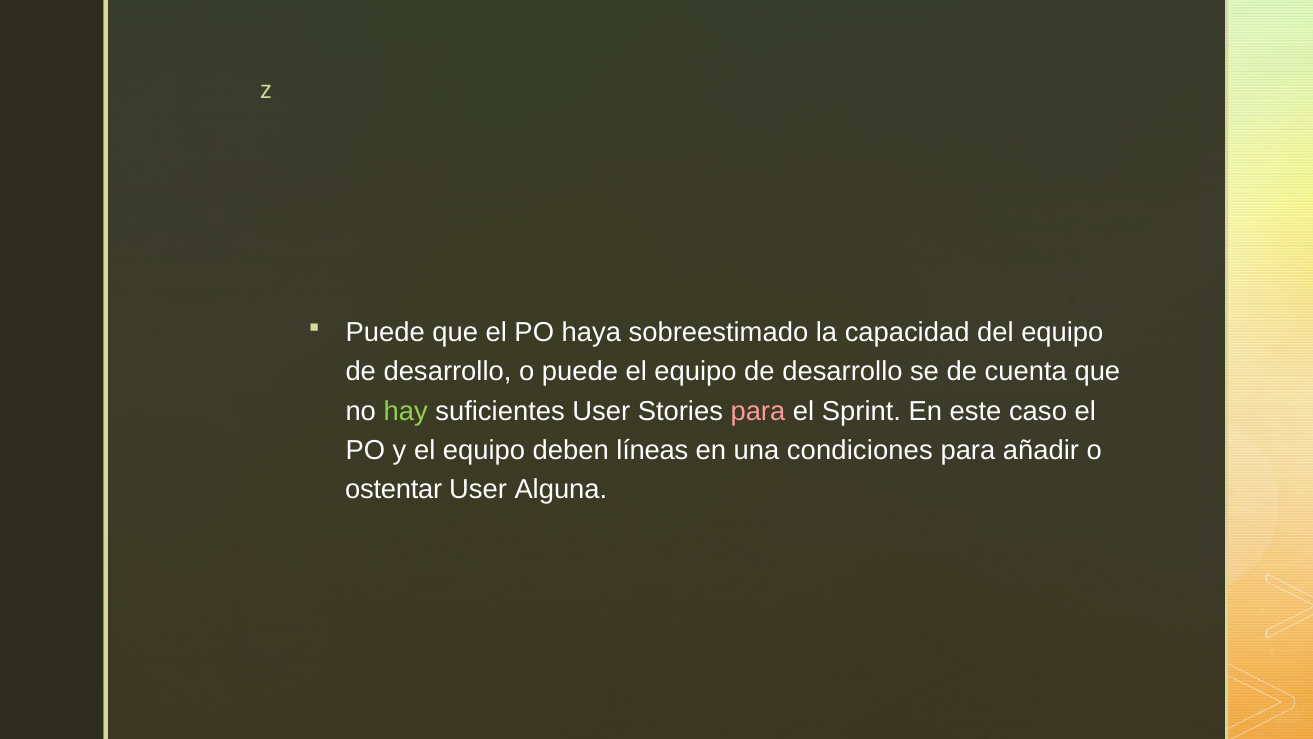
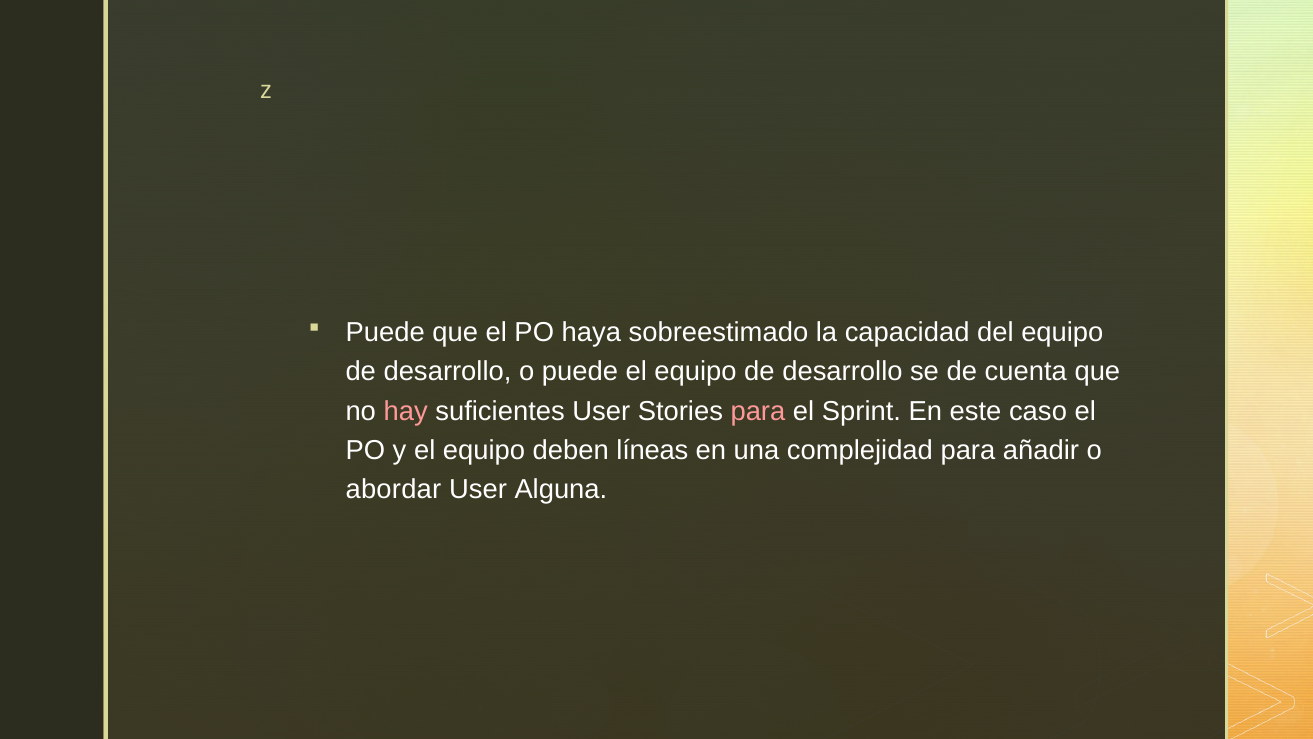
hay colour: light green -> pink (406, 411)
condiciones: condiciones -> complejidad (860, 450)
ostentar: ostentar -> abordar (393, 490)
